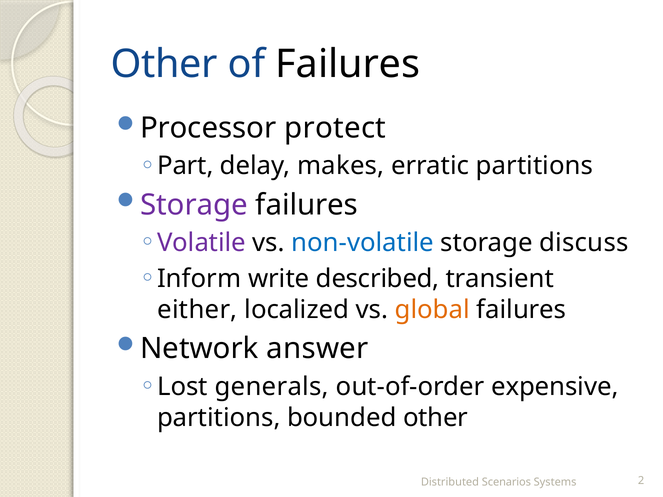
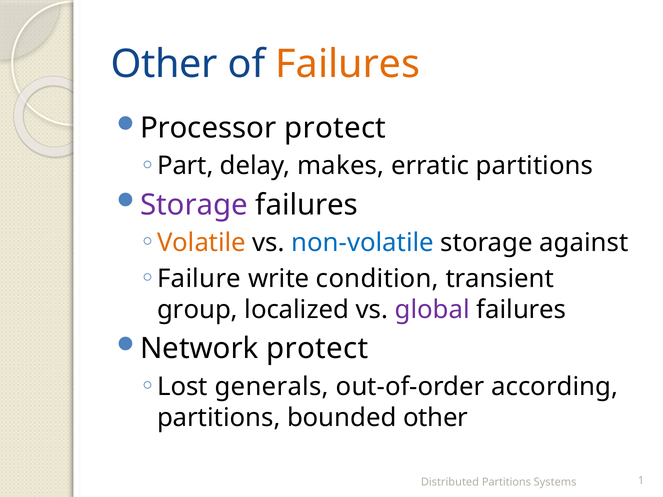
Failures colour: black -> orange (348, 64)
Volatile colour: purple -> orange (201, 243)
discuss: discuss -> against (584, 243)
Inform: Inform -> Failure (199, 279)
described: described -> condition (377, 279)
either: either -> group (197, 310)
global colour: orange -> purple (432, 310)
Network answer: answer -> protect (317, 349)
expensive: expensive -> according (555, 387)
Distributed Scenarios: Scenarios -> Partitions (506, 483)
2: 2 -> 1 (641, 481)
